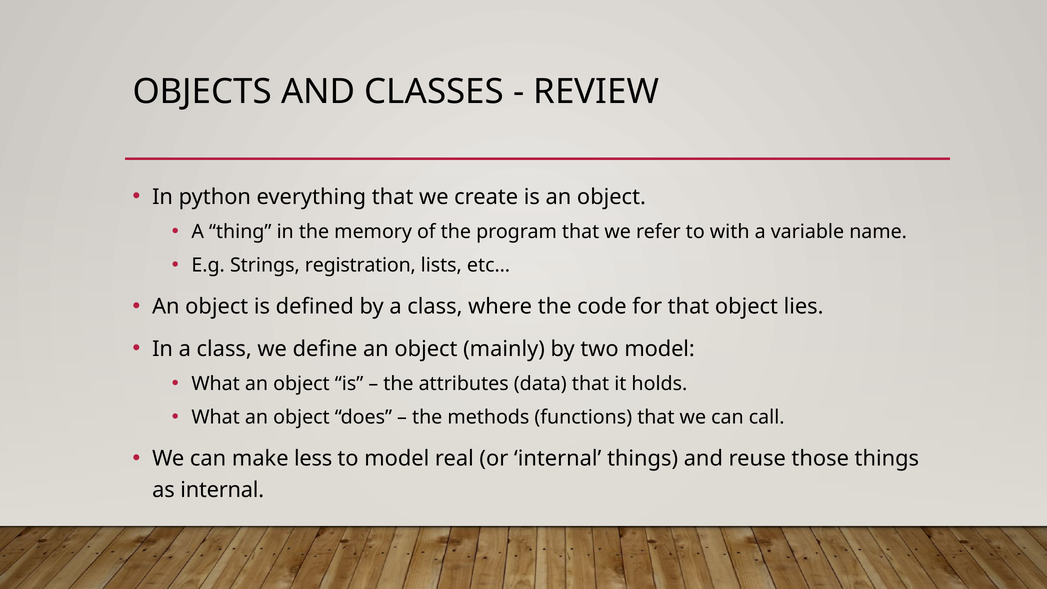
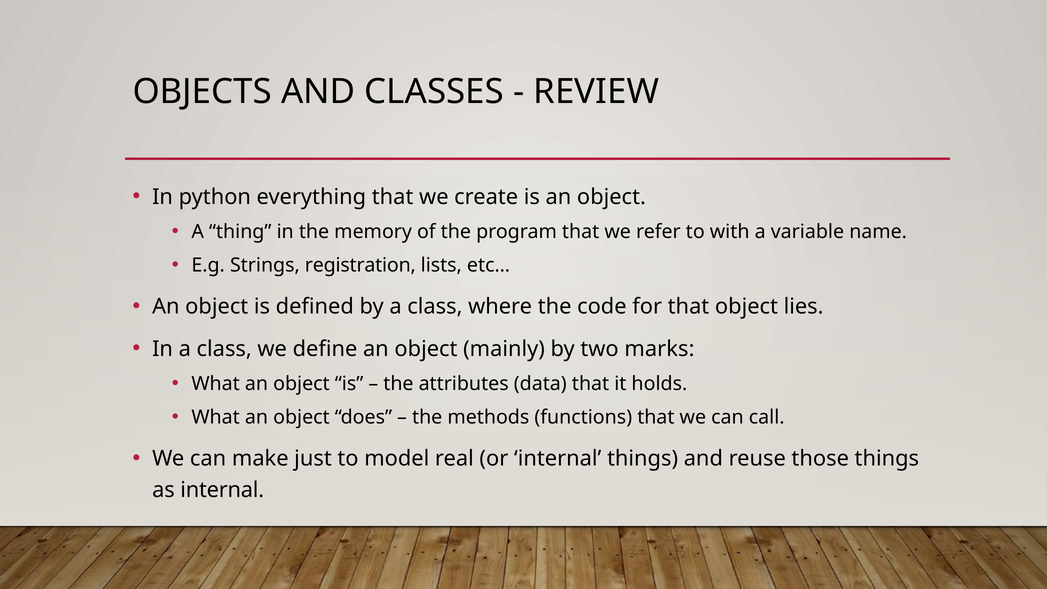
two model: model -> marks (659, 349)
less: less -> just (313, 459)
